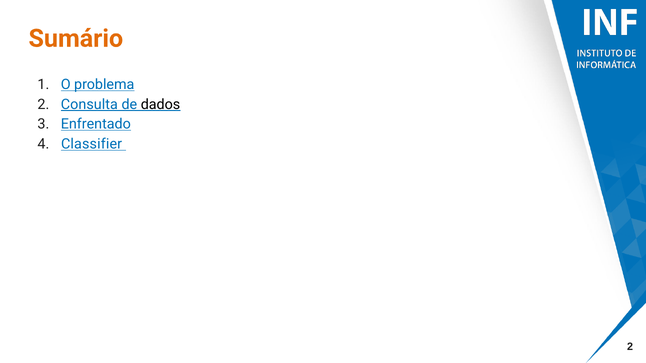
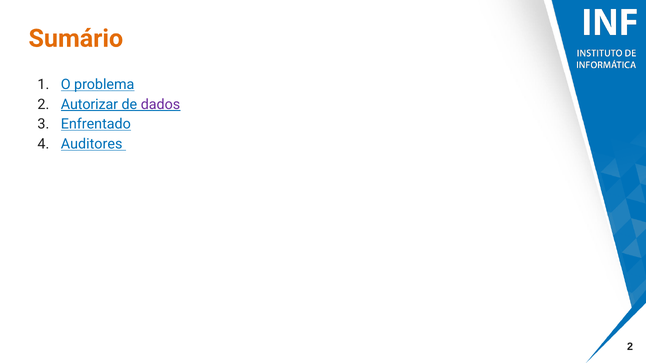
Consulta: Consulta -> Autorizar (89, 105)
dados colour: black -> purple (161, 105)
Classifier: Classifier -> Auditores (92, 144)
